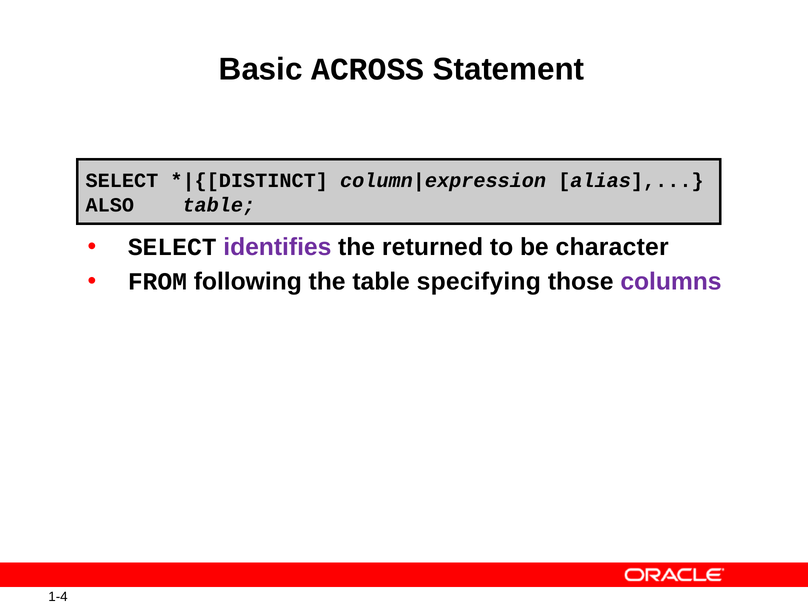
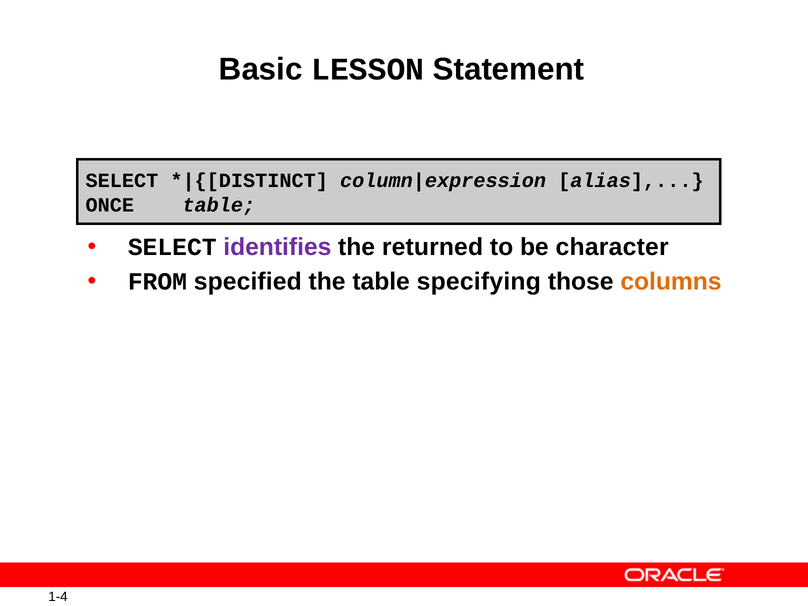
ACROSS: ACROSS -> LESSON (368, 69)
ALSO: ALSO -> ONCE (110, 205)
following: following -> specified (248, 282)
columns colour: purple -> orange (671, 282)
